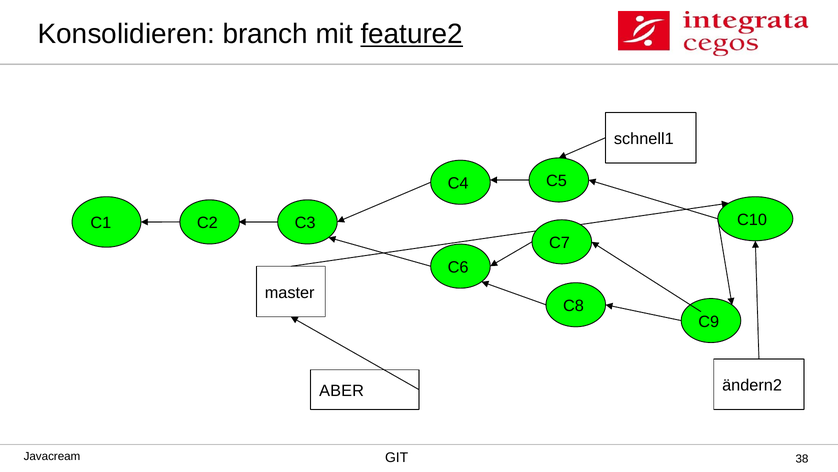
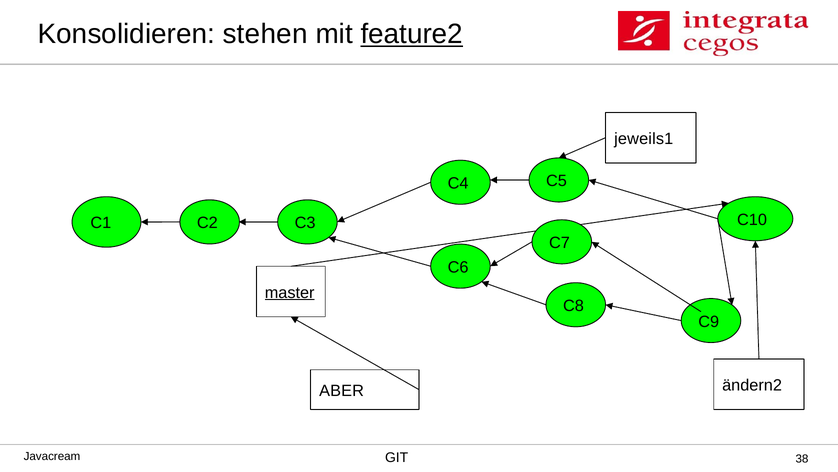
branch: branch -> stehen (265, 34)
schnell1: schnell1 -> jeweils1 (644, 139)
master underline: none -> present (290, 292)
